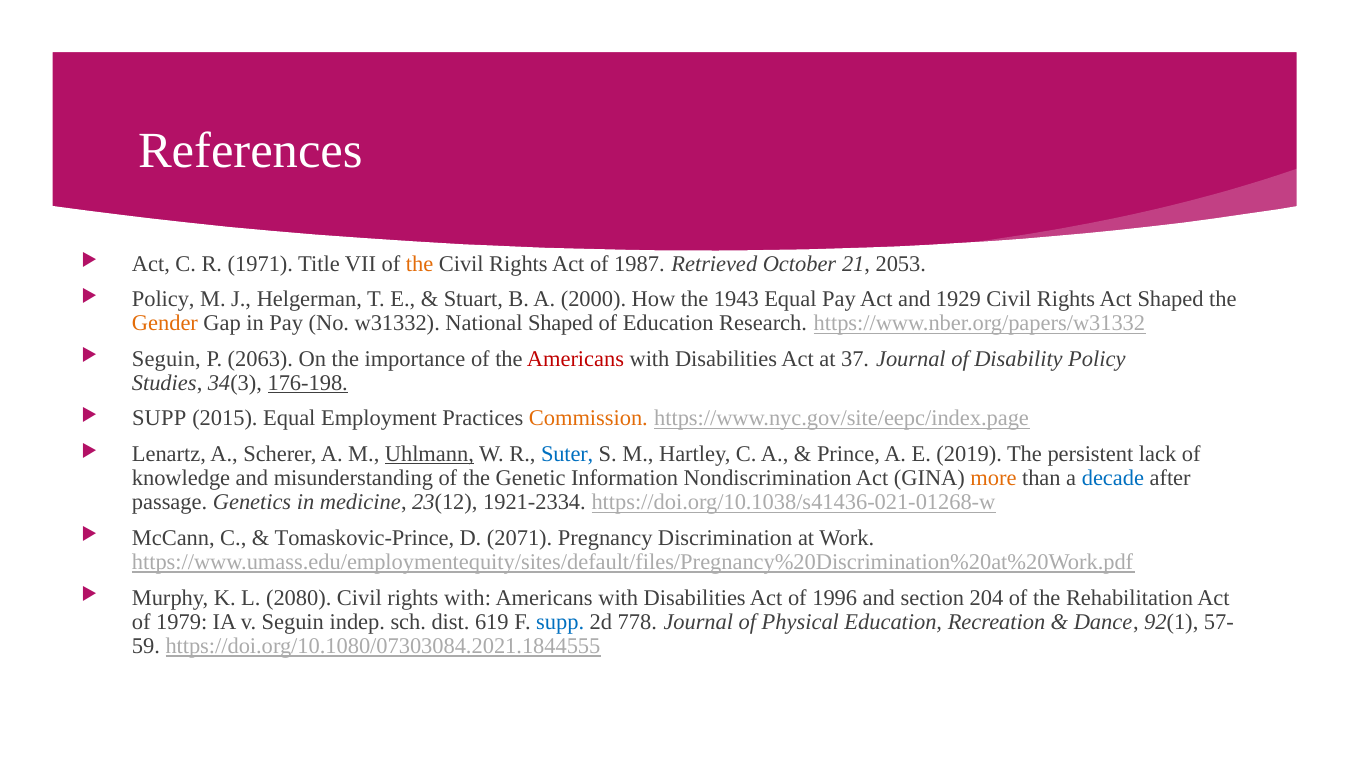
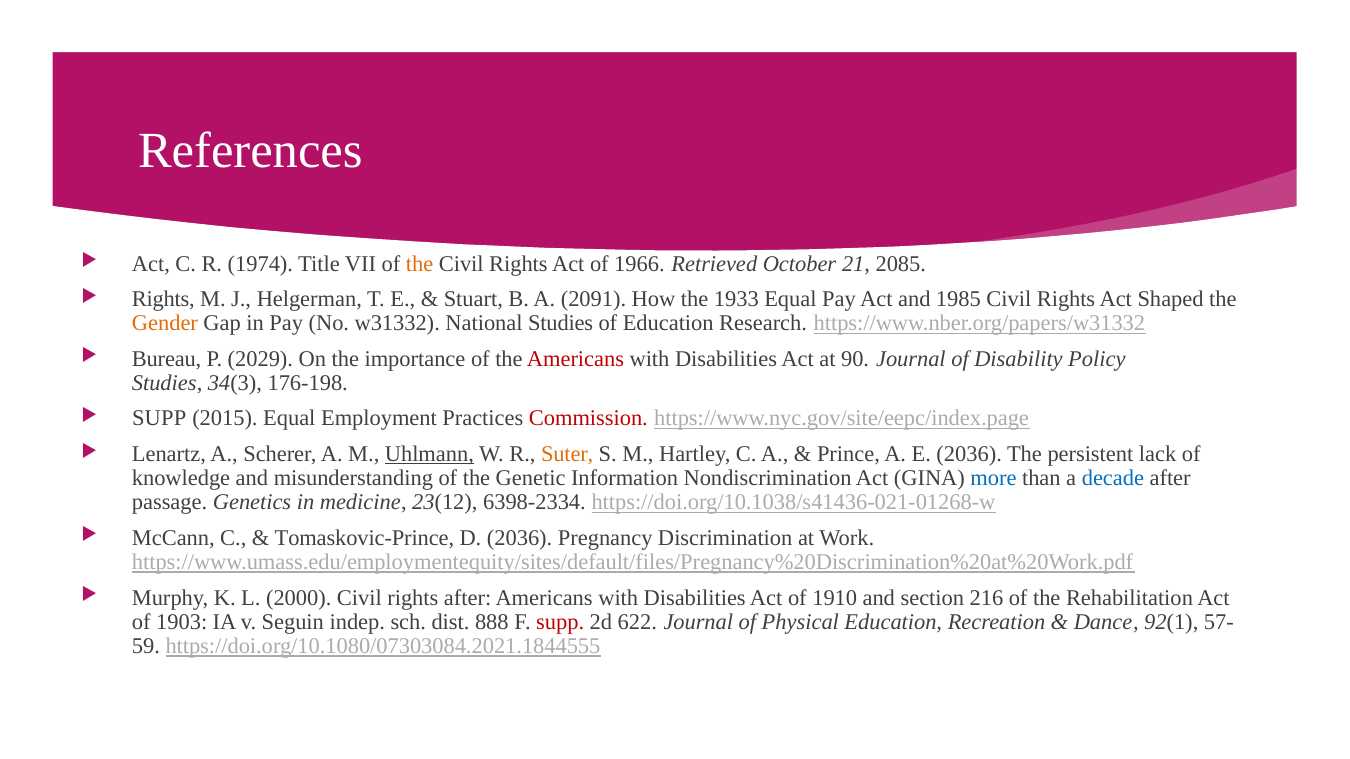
1971: 1971 -> 1974 (260, 264)
1987: 1987 -> 1966 (639, 264)
2053: 2053 -> 2085 (901, 264)
Policy: Policy -> Rights (163, 299)
2000: 2000 -> 2091 (593, 299)
1943: 1943 -> 1933 (736, 299)
1929: 1929 -> 1985 (958, 299)
National Shaped: Shaped -> Studies (561, 324)
Seguin: Seguin -> Bureau (167, 359)
2063: 2063 -> 2029 (260, 359)
37: 37 -> 90 (855, 359)
176-198 underline: present -> none (308, 383)
Commission colour: orange -> red (588, 419)
Suter colour: blue -> orange (567, 454)
E 2019: 2019 -> 2036 (969, 454)
more colour: orange -> blue (994, 478)
1921-2334: 1921-2334 -> 6398-2334 (534, 503)
D 2071: 2071 -> 2036 (520, 538)
2080: 2080 -> 2000 (299, 598)
rights with: with -> after (468, 598)
1996: 1996 -> 1910 (835, 598)
204: 204 -> 216 (986, 598)
1979: 1979 -> 1903 (182, 622)
619: 619 -> 888 (492, 622)
supp colour: blue -> red (560, 622)
778: 778 -> 622 (637, 622)
